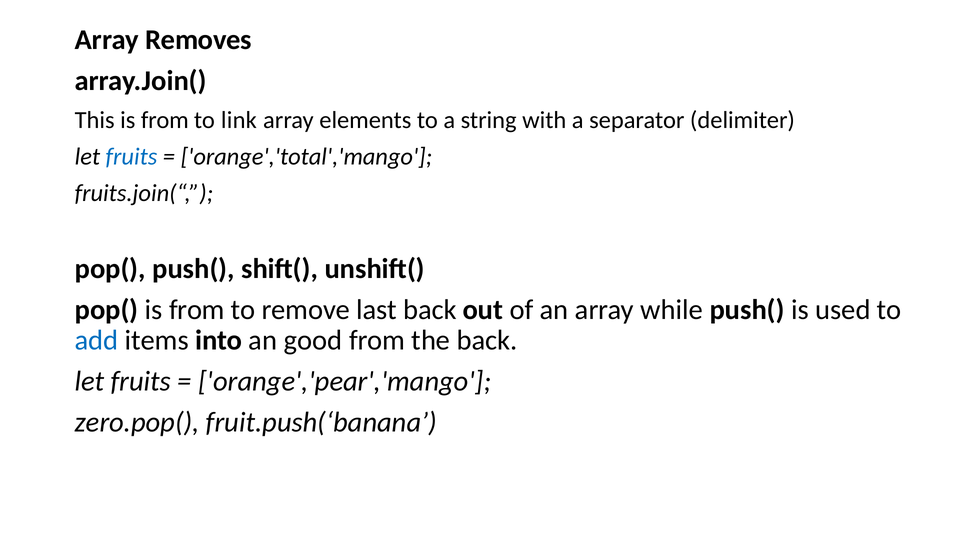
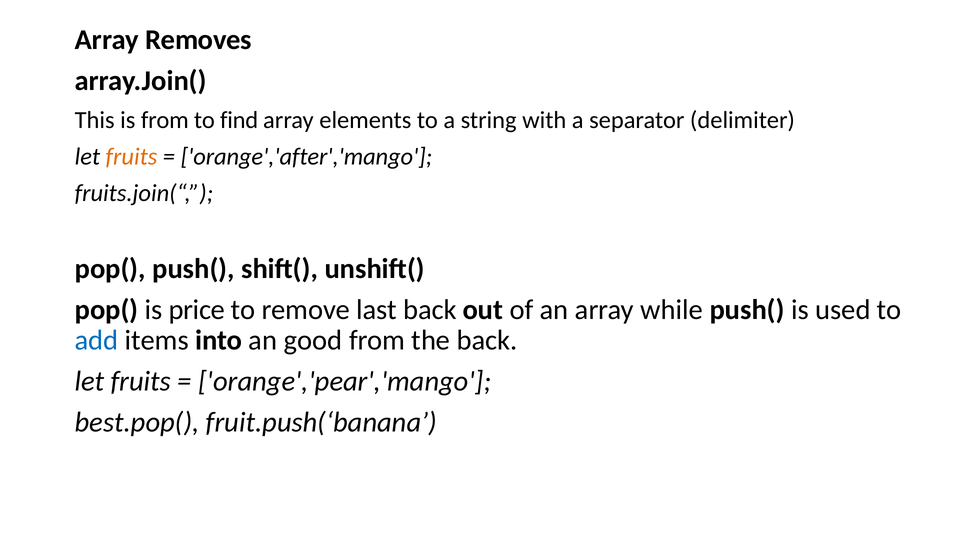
link: link -> find (239, 120)
fruits colour: blue -> orange (131, 157)
orange','total','mango: orange','total','mango -> orange','after','mango (306, 157)
pop( is from: from -> price (197, 310)
zero.pop(: zero.pop( -> best.pop( (137, 423)
